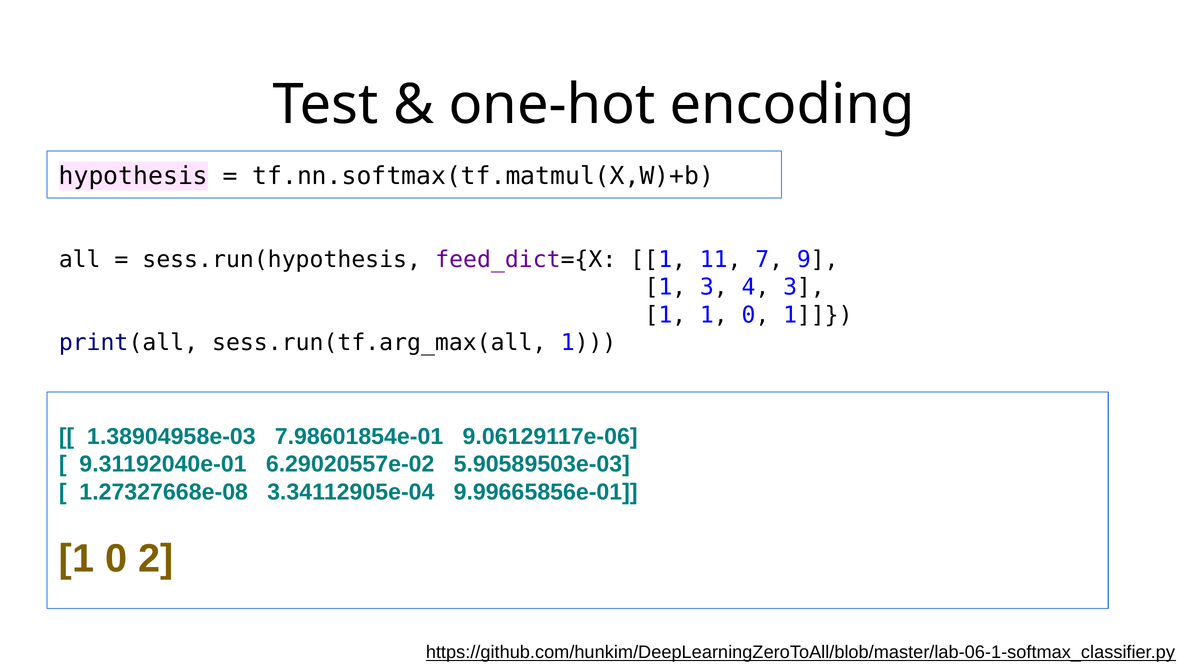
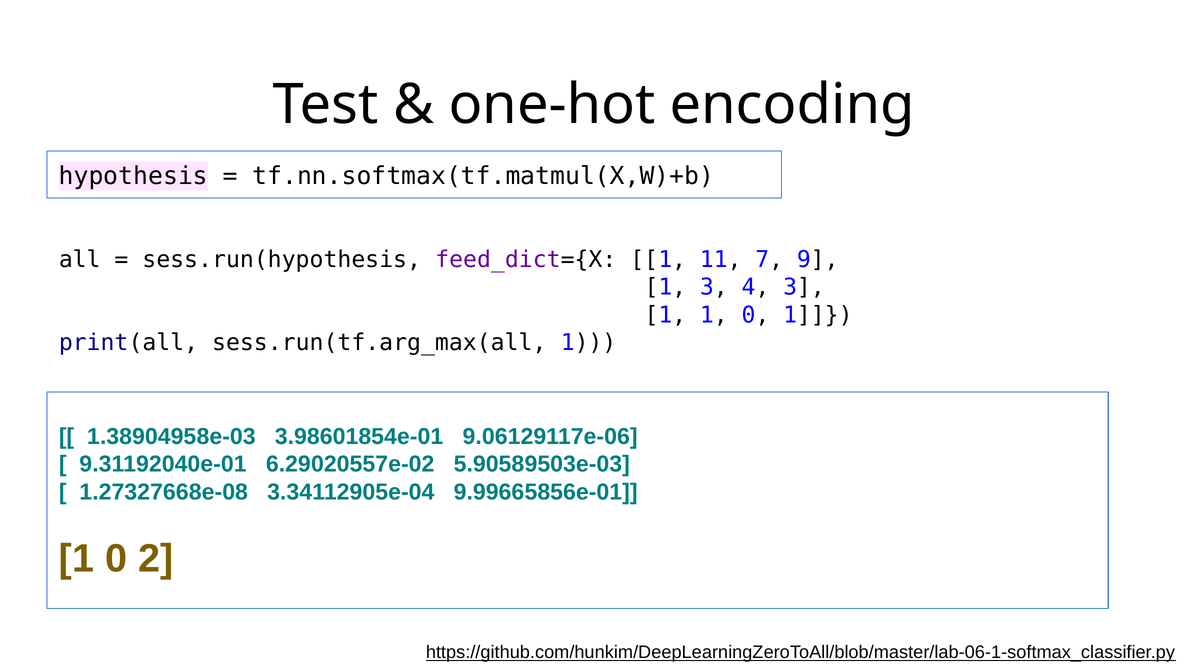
7.98601854e-01: 7.98601854e-01 -> 3.98601854e-01 (359, 437)
